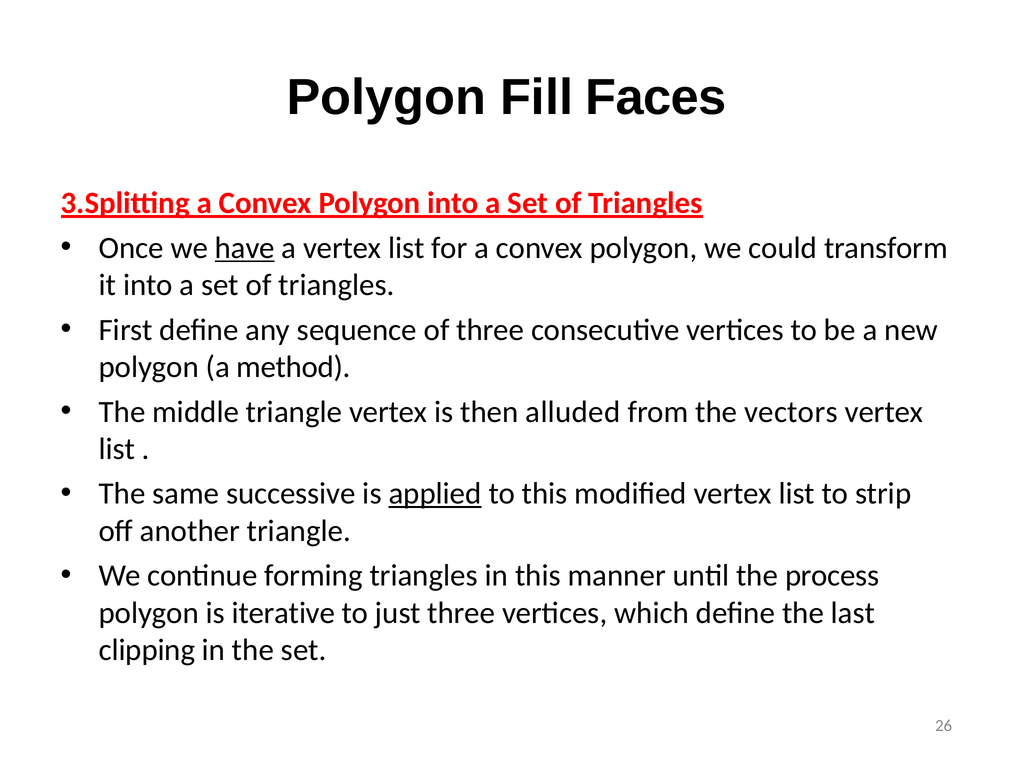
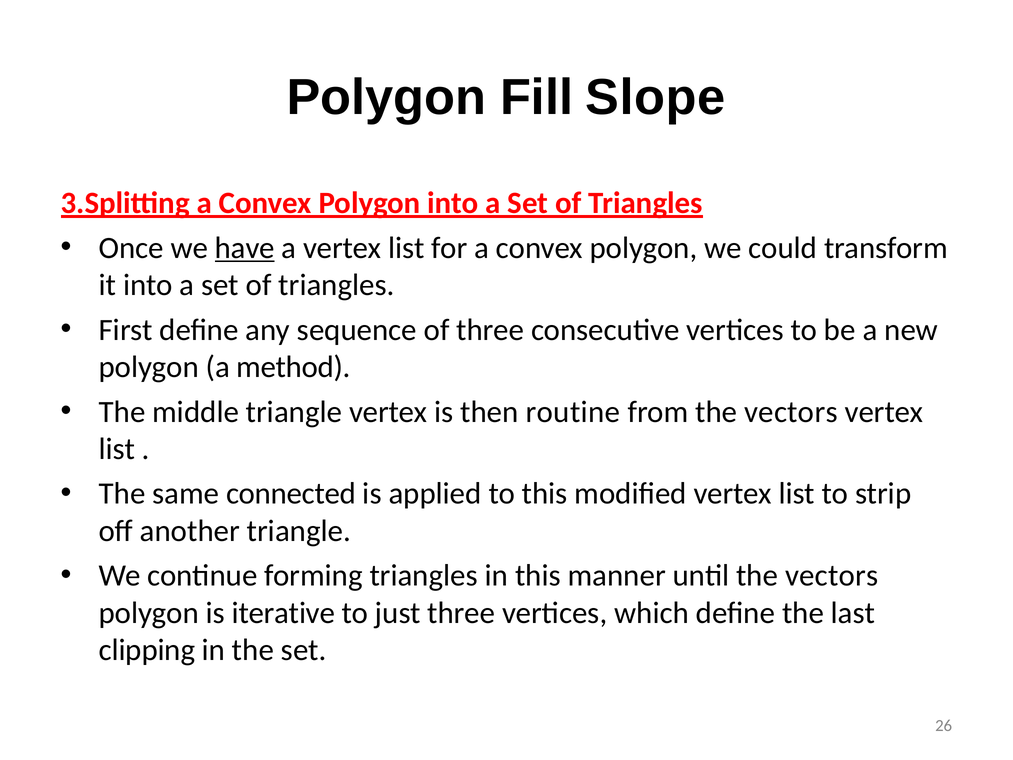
Faces: Faces -> Slope (655, 97)
alluded: alluded -> routine (573, 412)
successive: successive -> connected (291, 494)
applied underline: present -> none (435, 494)
until the process: process -> vectors (832, 576)
